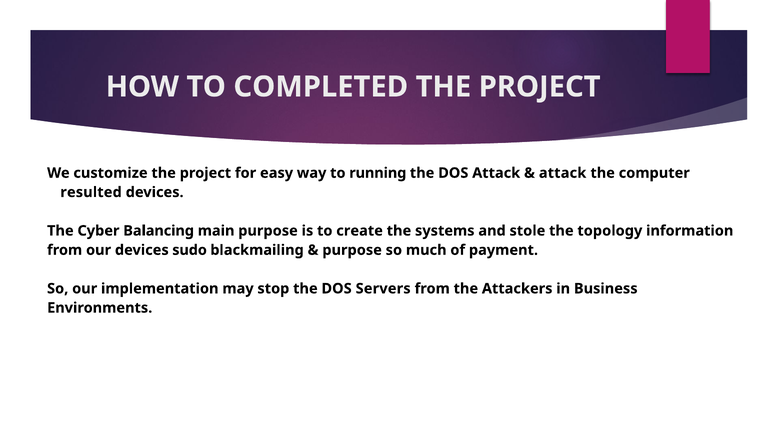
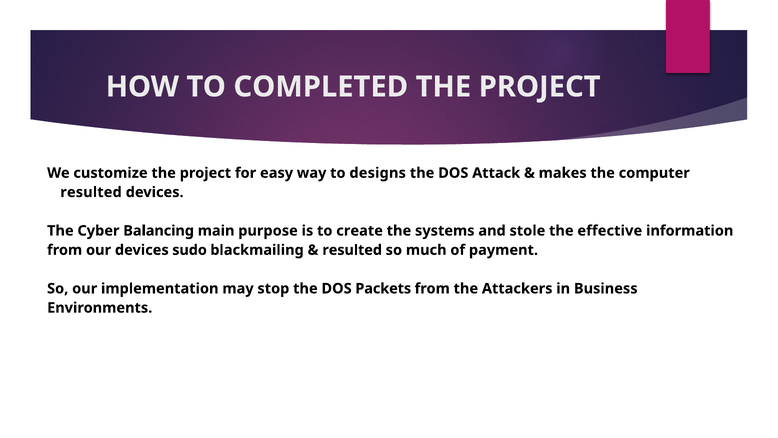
running: running -> designs (378, 173)
attack: attack -> makes (563, 173)
topology: topology -> effective (610, 231)
purpose: purpose -> resulted (352, 250)
Servers: Servers -> Packets (383, 288)
